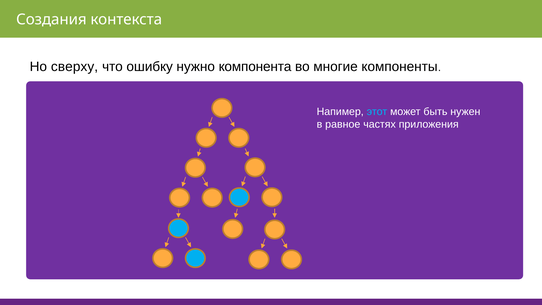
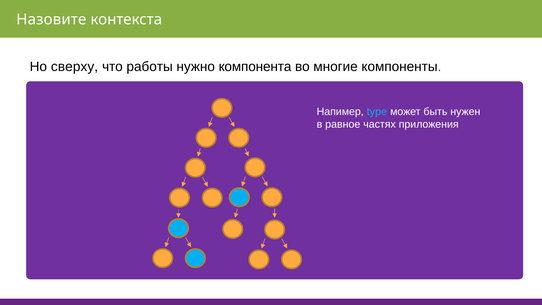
Создания: Создания -> Назовите (51, 20)
ошибку: ошибку -> работы (150, 67)
этот: этот -> type (377, 111)
